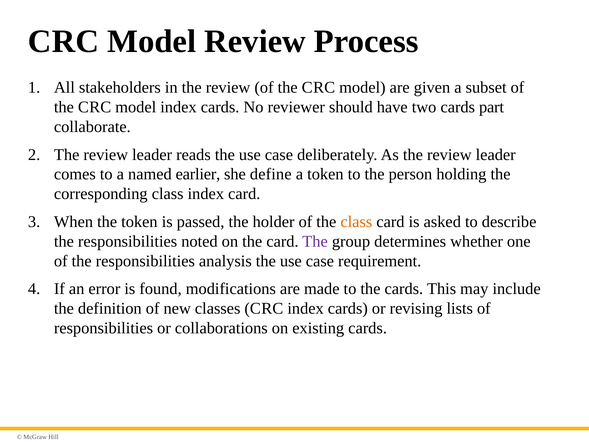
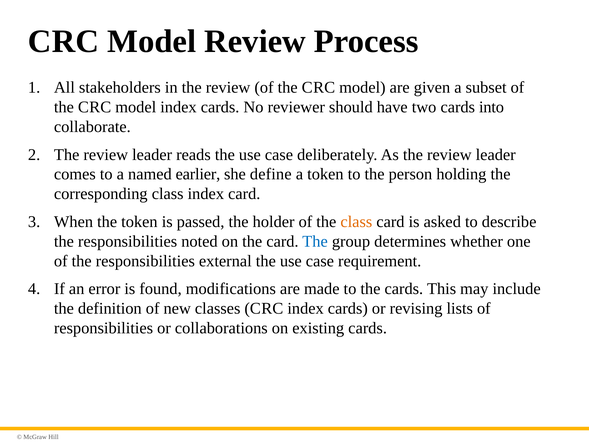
part: part -> into (491, 107)
The colour: purple -> blue (315, 241)
analysis: analysis -> external (225, 261)
